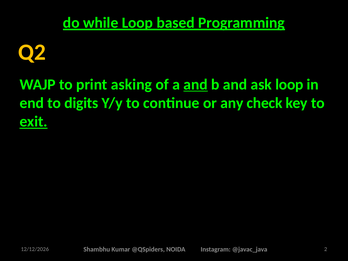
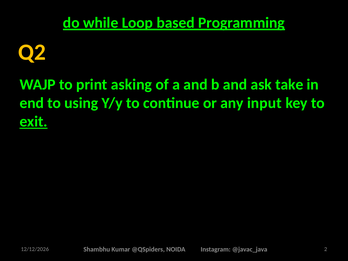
and underline: present -> none (196, 84)
ask loop: loop -> take (289, 84)
digits: digits -> using (81, 103)
check: check -> input (264, 103)
